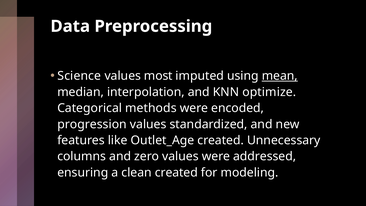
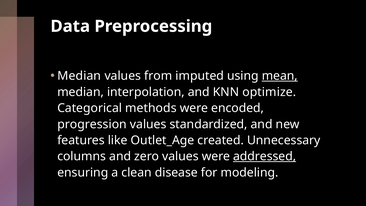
Science: Science -> Median (79, 76)
most: most -> from (158, 76)
addressed underline: none -> present (265, 156)
clean created: created -> disease (176, 172)
